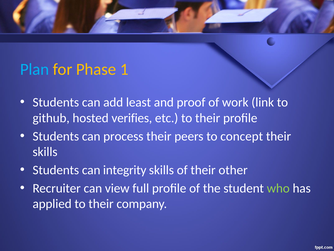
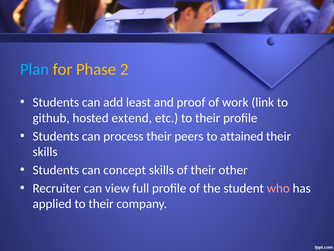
1: 1 -> 2 (124, 69)
verifies: verifies -> extend (132, 118)
concept: concept -> attained (242, 136)
integrity: integrity -> concept (125, 170)
who colour: light green -> pink (278, 188)
